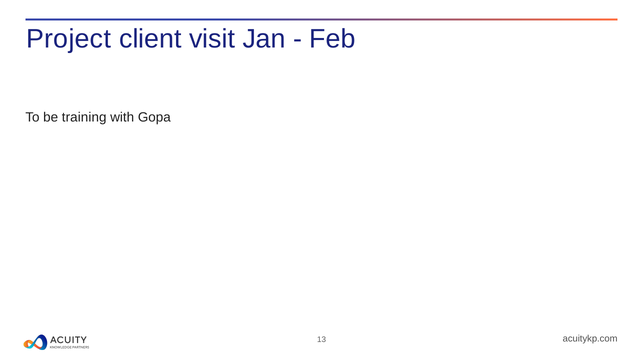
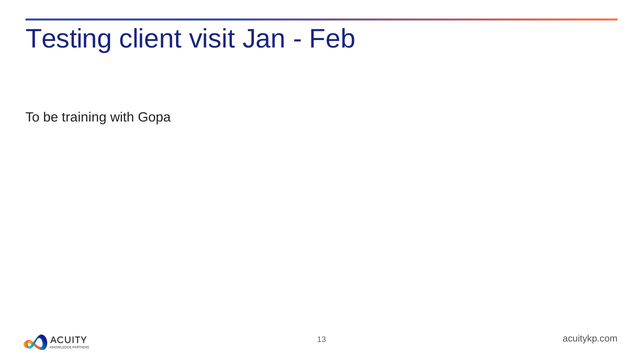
Project: Project -> Testing (69, 39)
